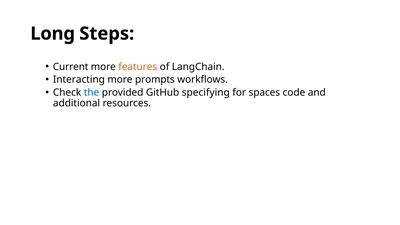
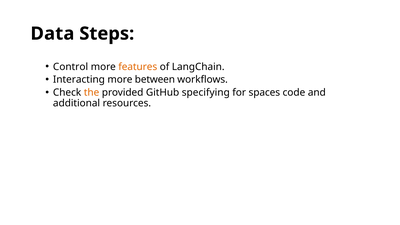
Long: Long -> Data (52, 34)
Current: Current -> Control (71, 67)
prompts: prompts -> between (155, 80)
the colour: blue -> orange (92, 92)
